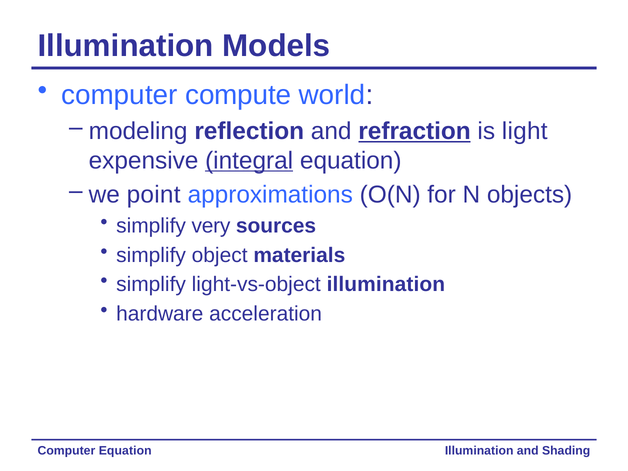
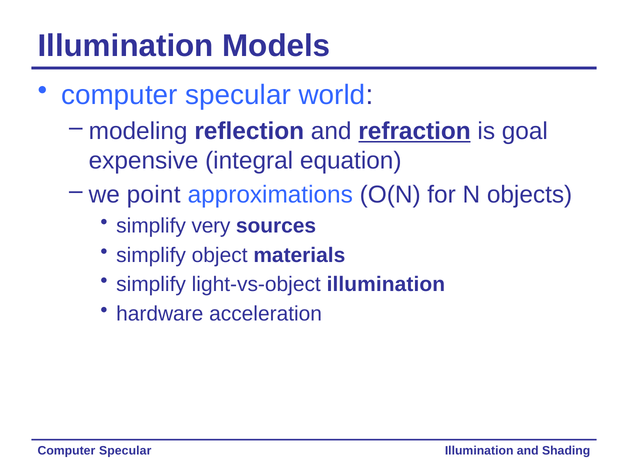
compute: compute -> specular (238, 95)
light: light -> goal (525, 131)
integral underline: present -> none (249, 160)
Equation: Equation -> Specular (125, 451)
